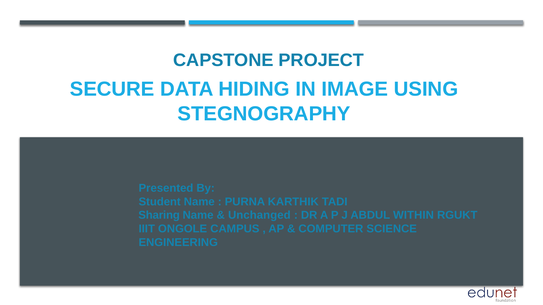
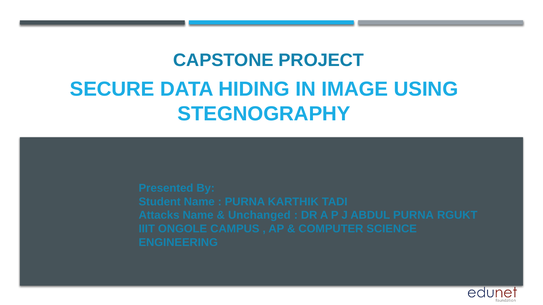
Sharing: Sharing -> Attacks (159, 216)
ABDUL WITHIN: WITHIN -> PURNA (413, 216)
